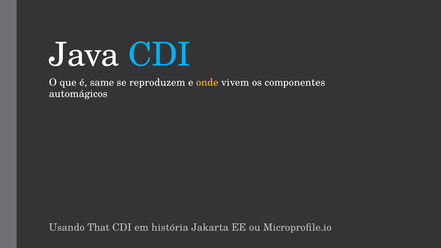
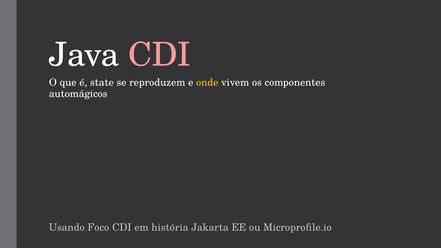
CDI colour: light blue -> pink (159, 55)
same: same -> state (102, 82)
That: That -> Foco (98, 228)
